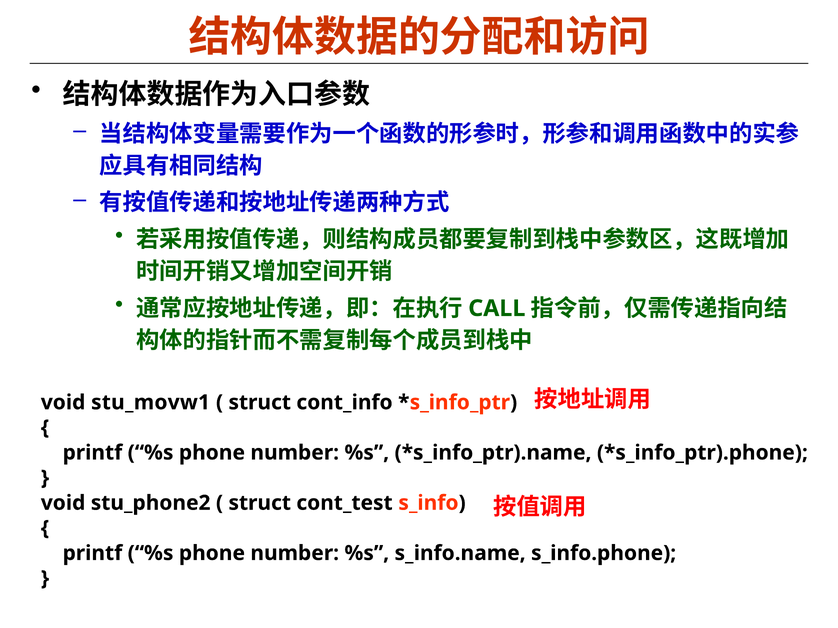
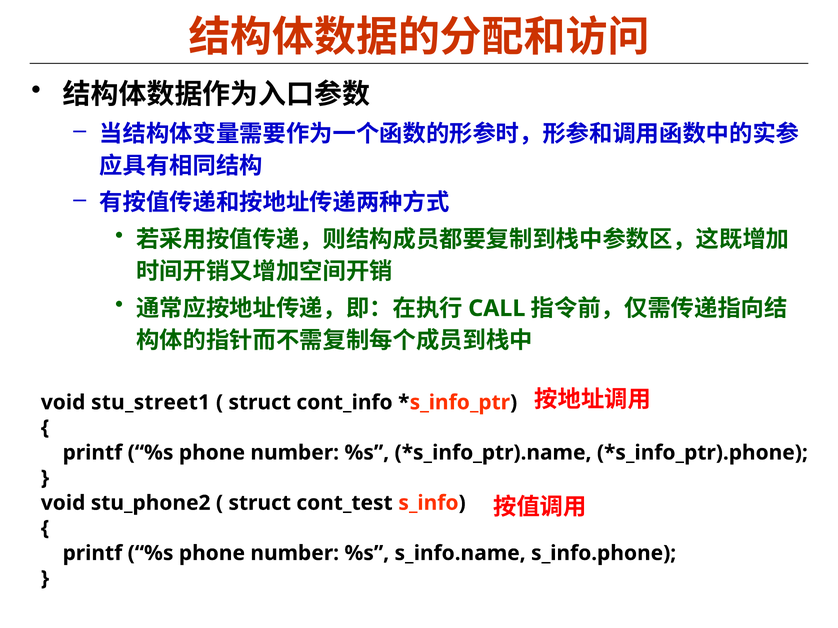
stu_movw1: stu_movw1 -> stu_street1 (151, 403)
